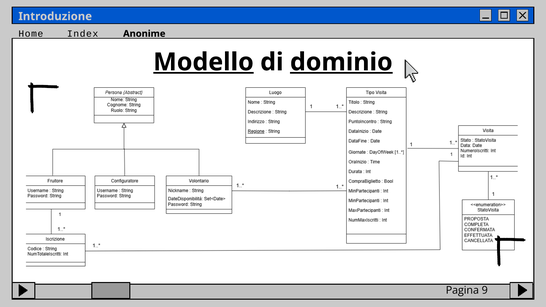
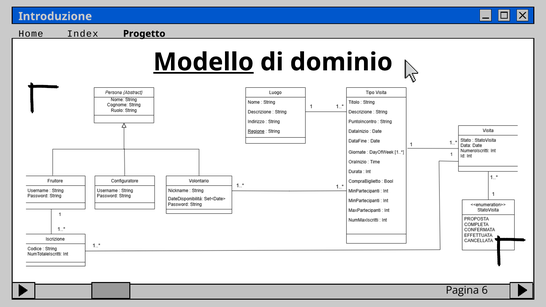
Anonime: Anonime -> Progetto (144, 34)
dominio underline: present -> none (341, 62)
9: 9 -> 6 (485, 290)
